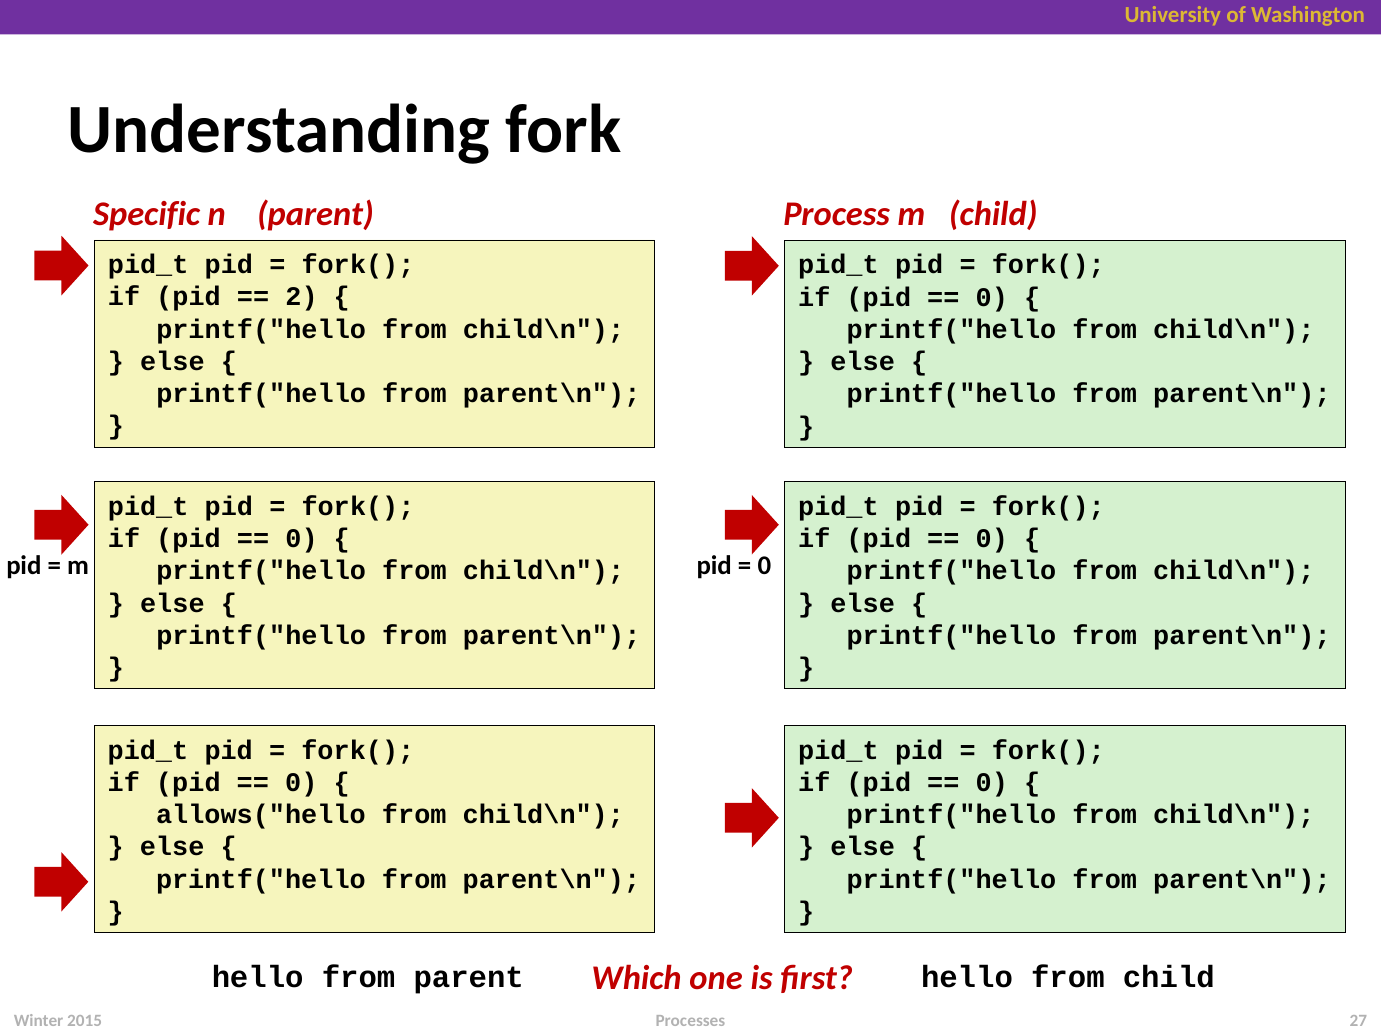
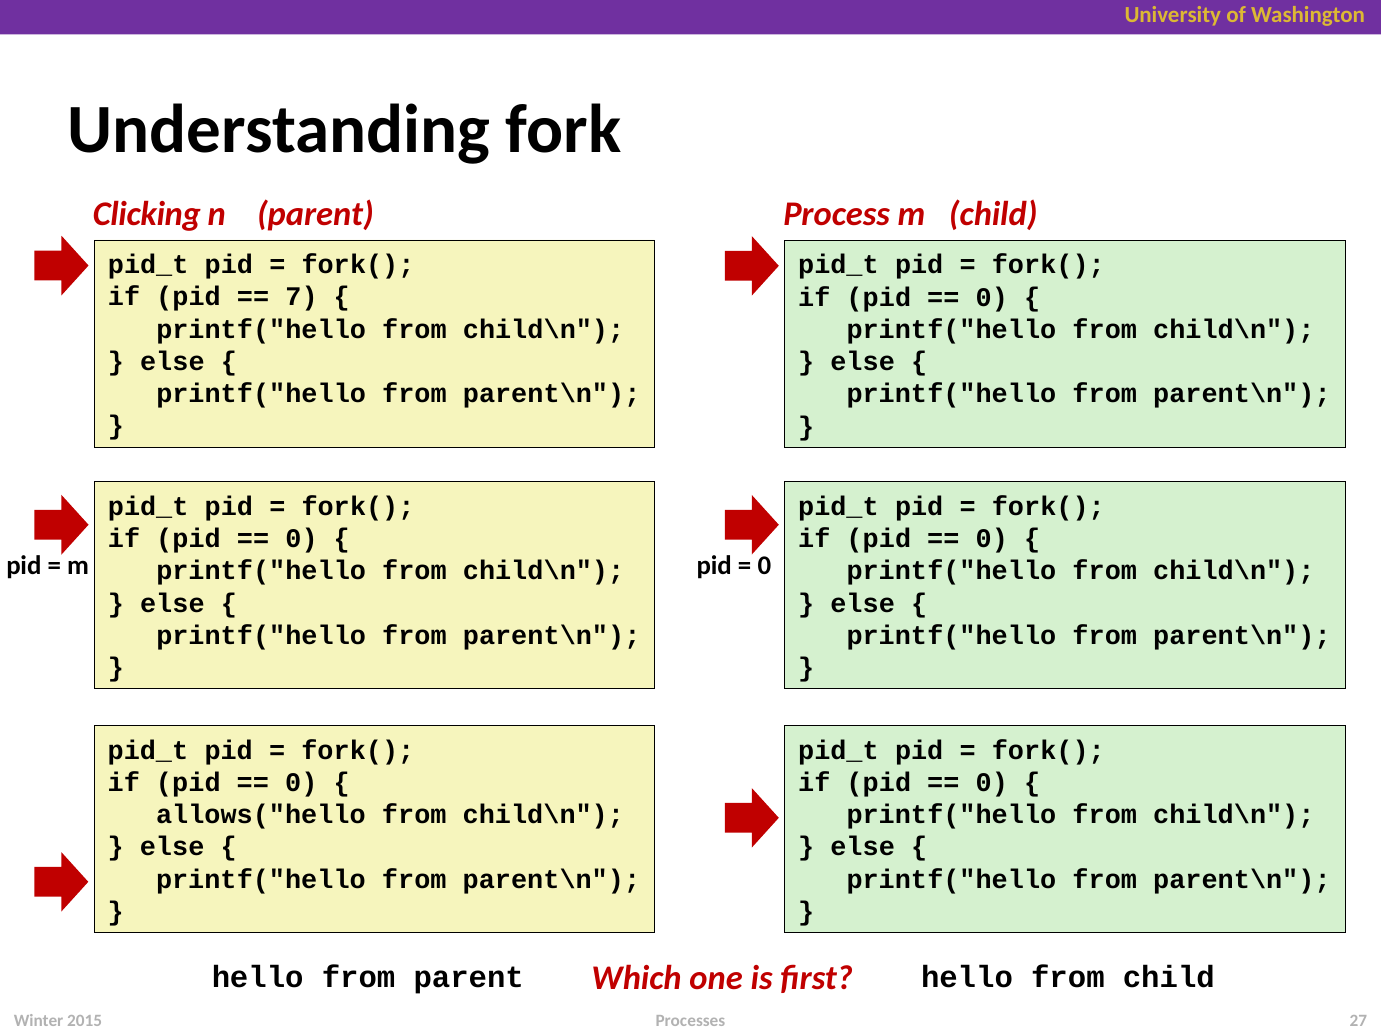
Specific: Specific -> Clicking (147, 214)
2: 2 -> 7 (302, 297)
